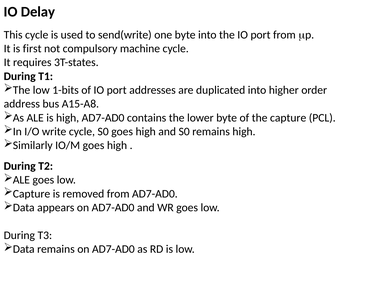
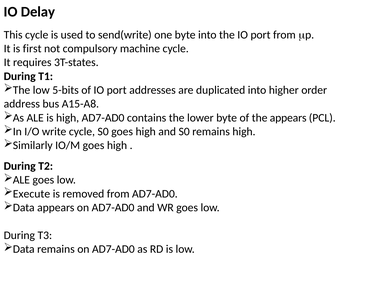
1-bits: 1-bits -> 5-bits (66, 90)
the capture: capture -> appears (288, 118)
Capture: Capture -> Execute (31, 194)
